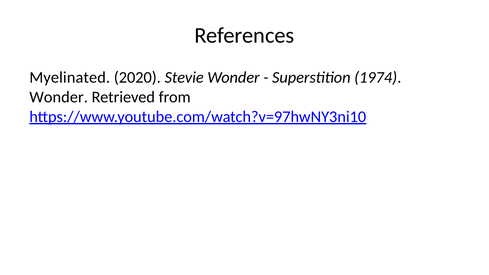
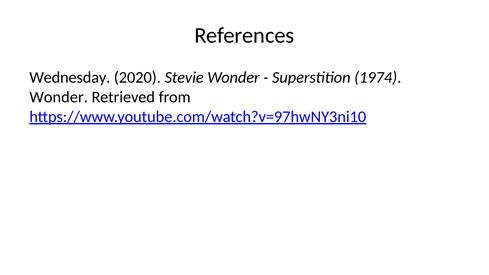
Myelinated: Myelinated -> Wednesday (70, 78)
